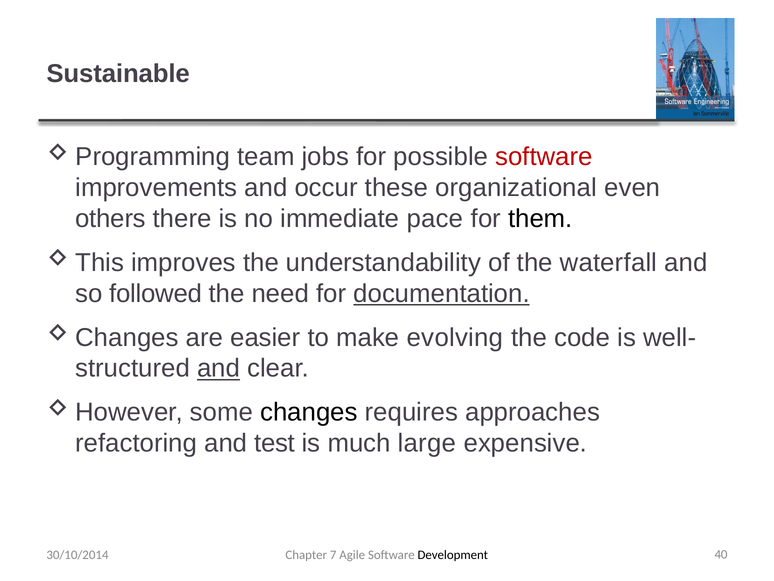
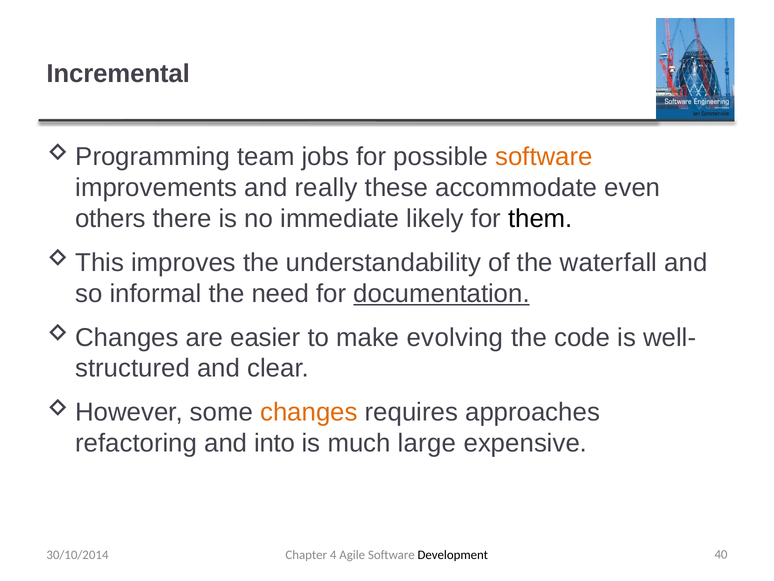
Sustainable: Sustainable -> Incremental (118, 73)
software colour: red -> orange (544, 157)
occur: occur -> really (326, 188)
organizational: organizational -> accommodate (516, 188)
pace: pace -> likely (435, 218)
followed: followed -> informal (156, 293)
and underline: present -> none (219, 368)
changes colour: black -> orange (309, 412)
test: test -> into (275, 443)
7: 7 -> 4 (333, 554)
